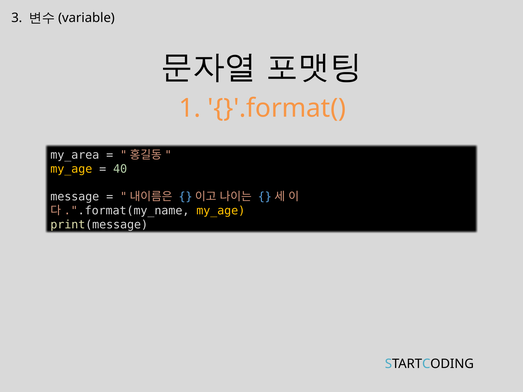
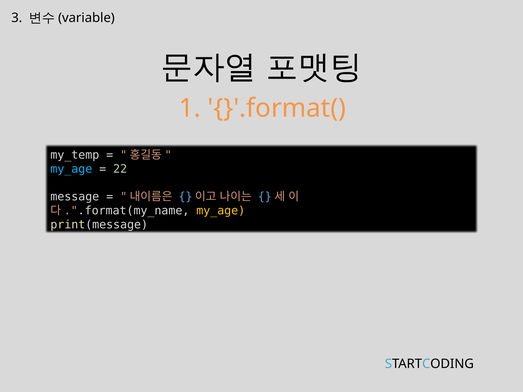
my_area: my_area -> my_temp (75, 155)
my_age colour: yellow -> light blue (71, 169)
40: 40 -> 22 (120, 169)
